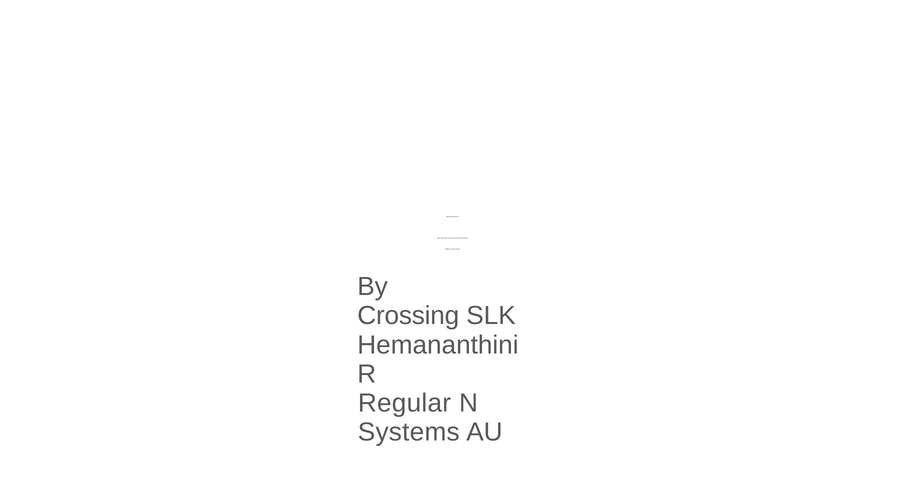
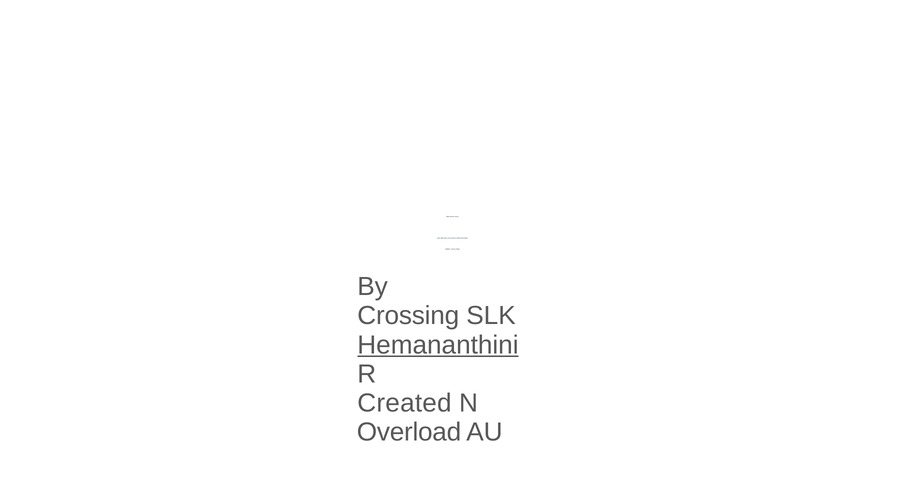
Hemananthini underline: none -> present (438, 345)
Regular: Regular -> Created (404, 404)
Systems: Systems -> Overload (409, 433)
